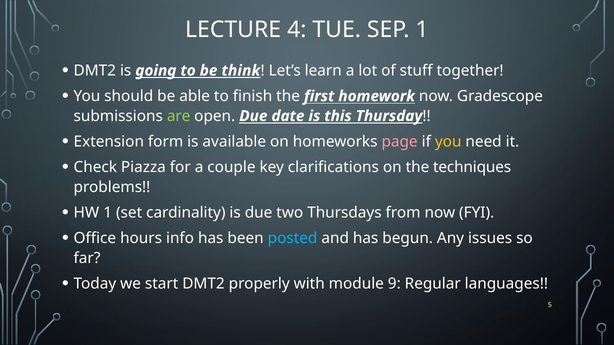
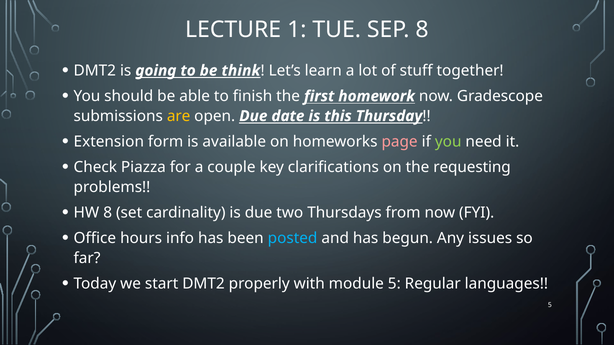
4: 4 -> 1 (297, 30)
SEP 1: 1 -> 8 (422, 30)
are colour: light green -> yellow (179, 116)
you colour: yellow -> light green (448, 142)
techniques: techniques -> requesting (472, 167)
HW 1: 1 -> 8 (108, 213)
module 9: 9 -> 5 (394, 284)
